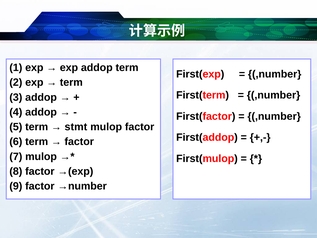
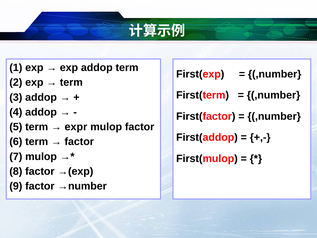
stmt: stmt -> expr (76, 127)
